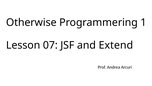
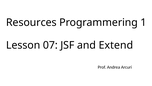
Otherwise: Otherwise -> Resources (31, 22)
